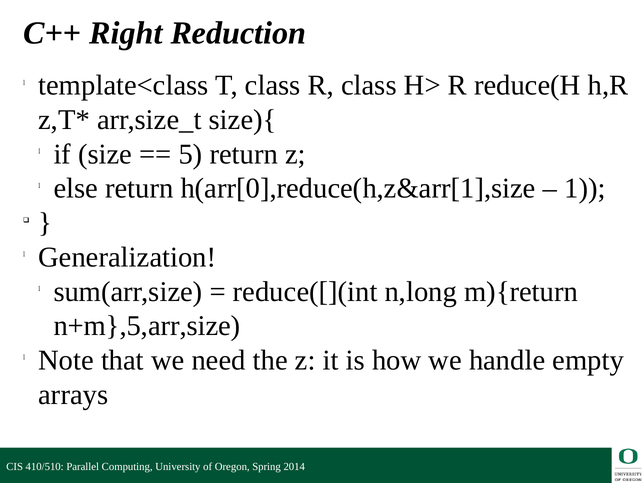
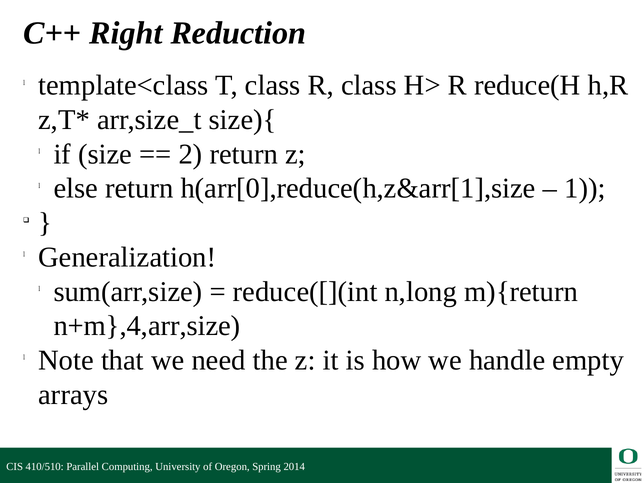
5: 5 -> 2 (191, 154)
n+m},5,arr,size: n+m},5,arr,size -> n+m},4,arr,size (147, 326)
